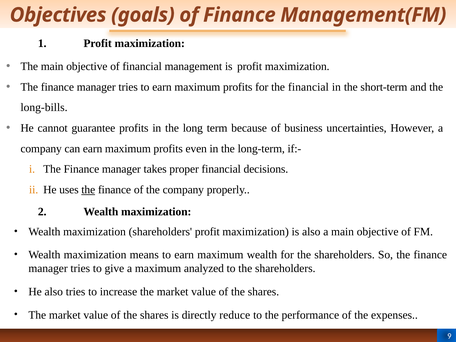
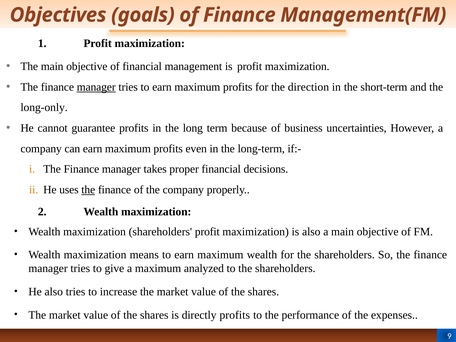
manager underline: none -> present (96, 87)
the financial: financial -> direction (308, 87)
long-bills: long-bills -> long-only (44, 108)
directly reduce: reduce -> profits (235, 315)
